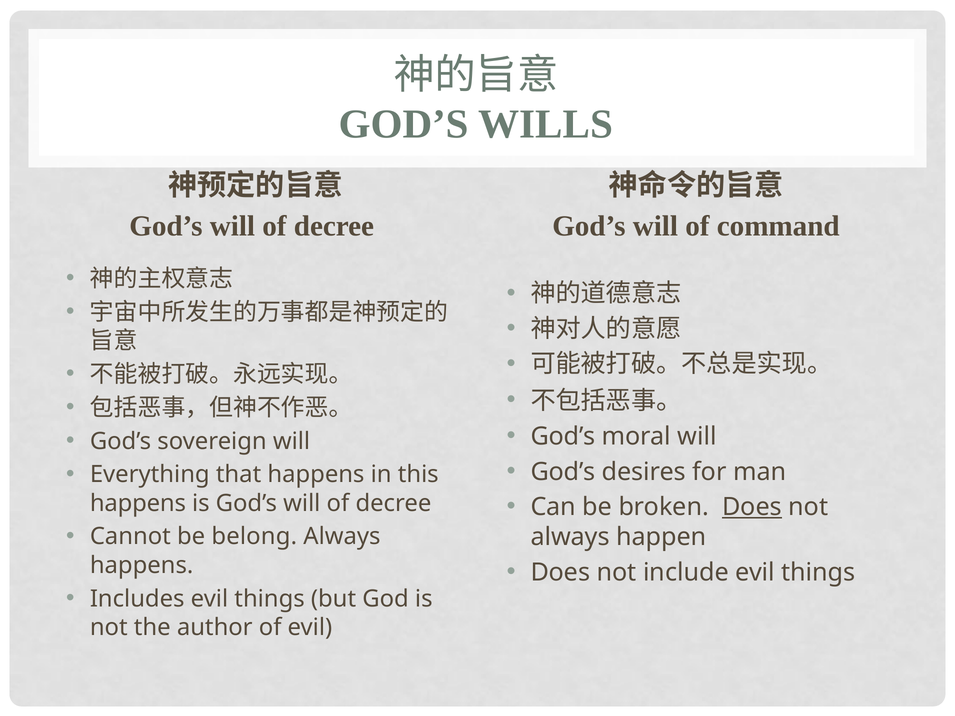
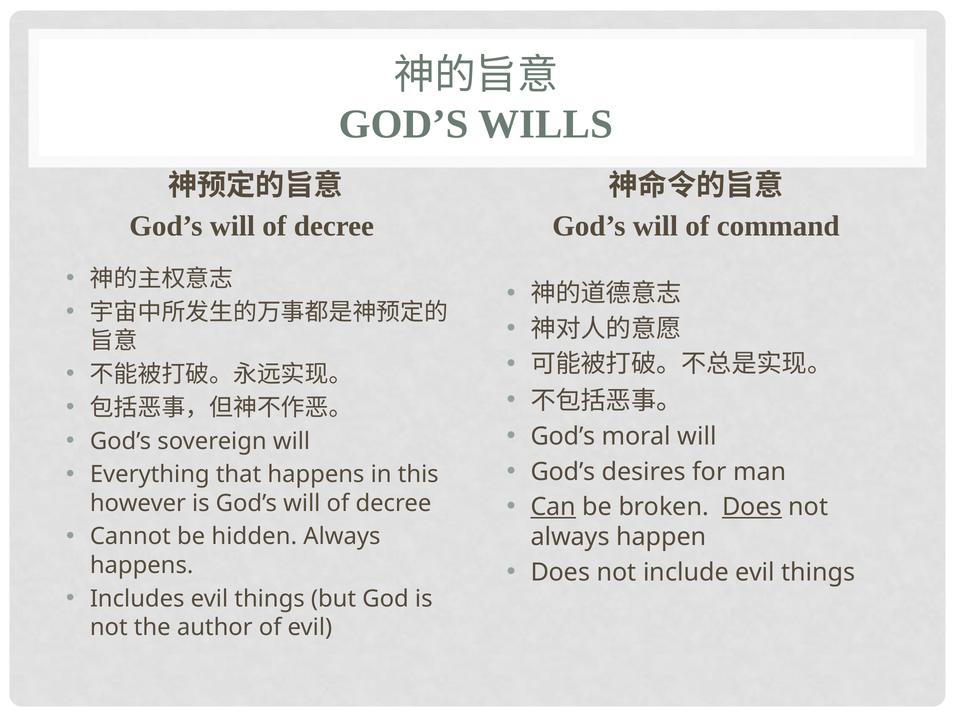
Can underline: none -> present (553, 507)
happens: happens -> however (138, 503)
belong: belong -> hidden (254, 537)
